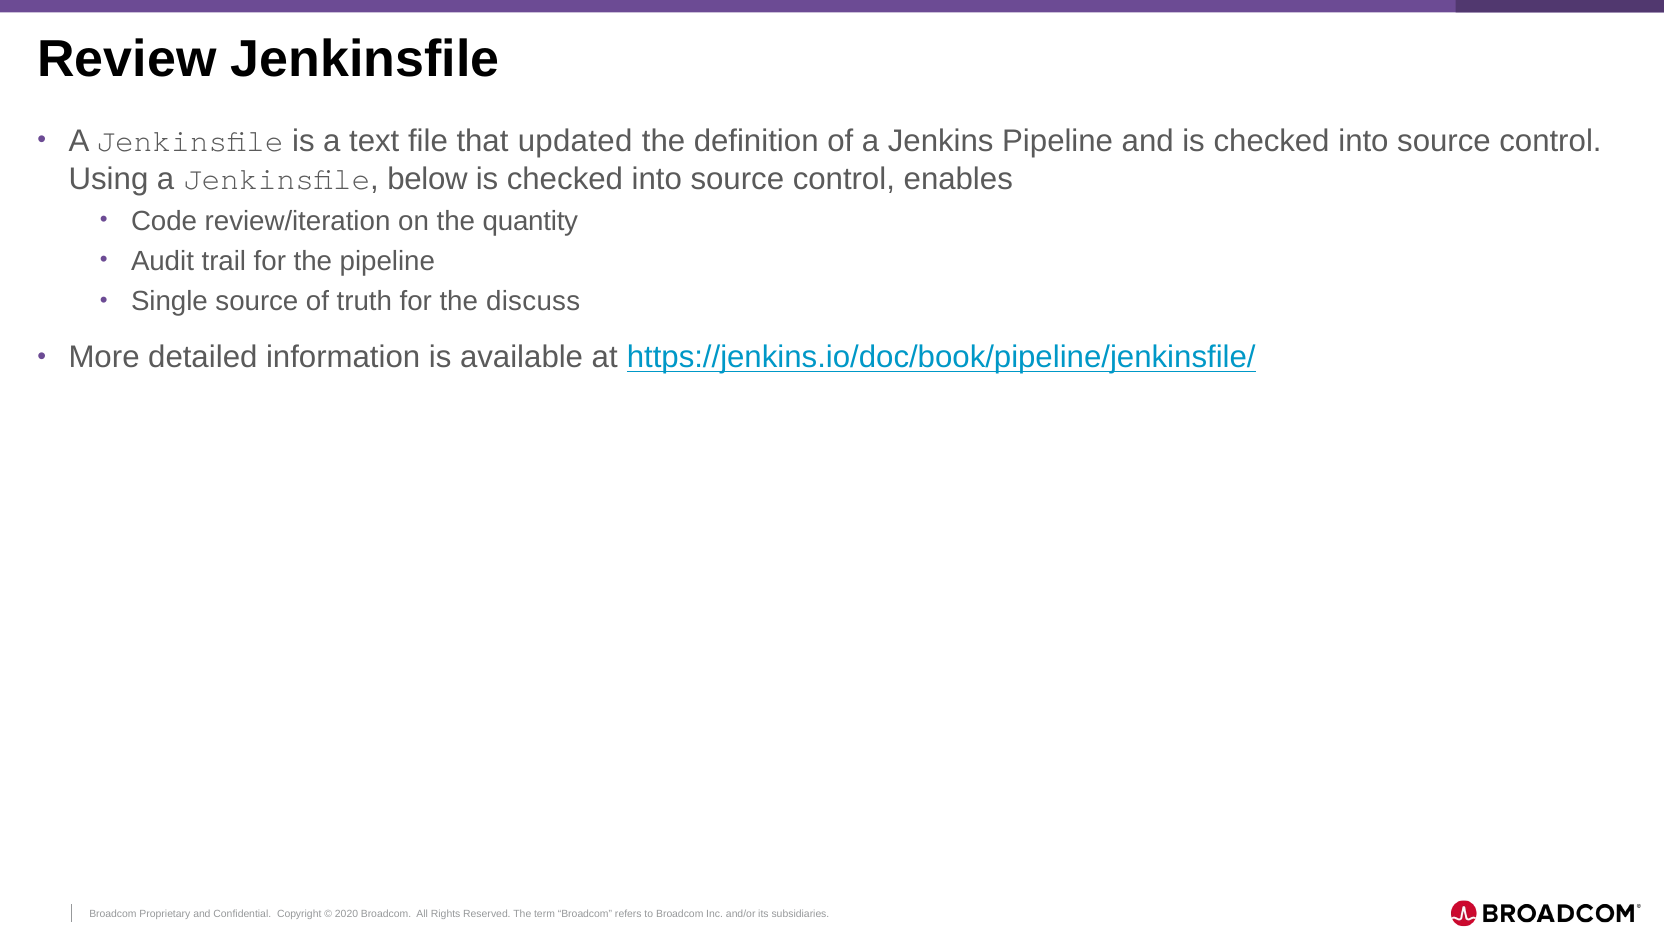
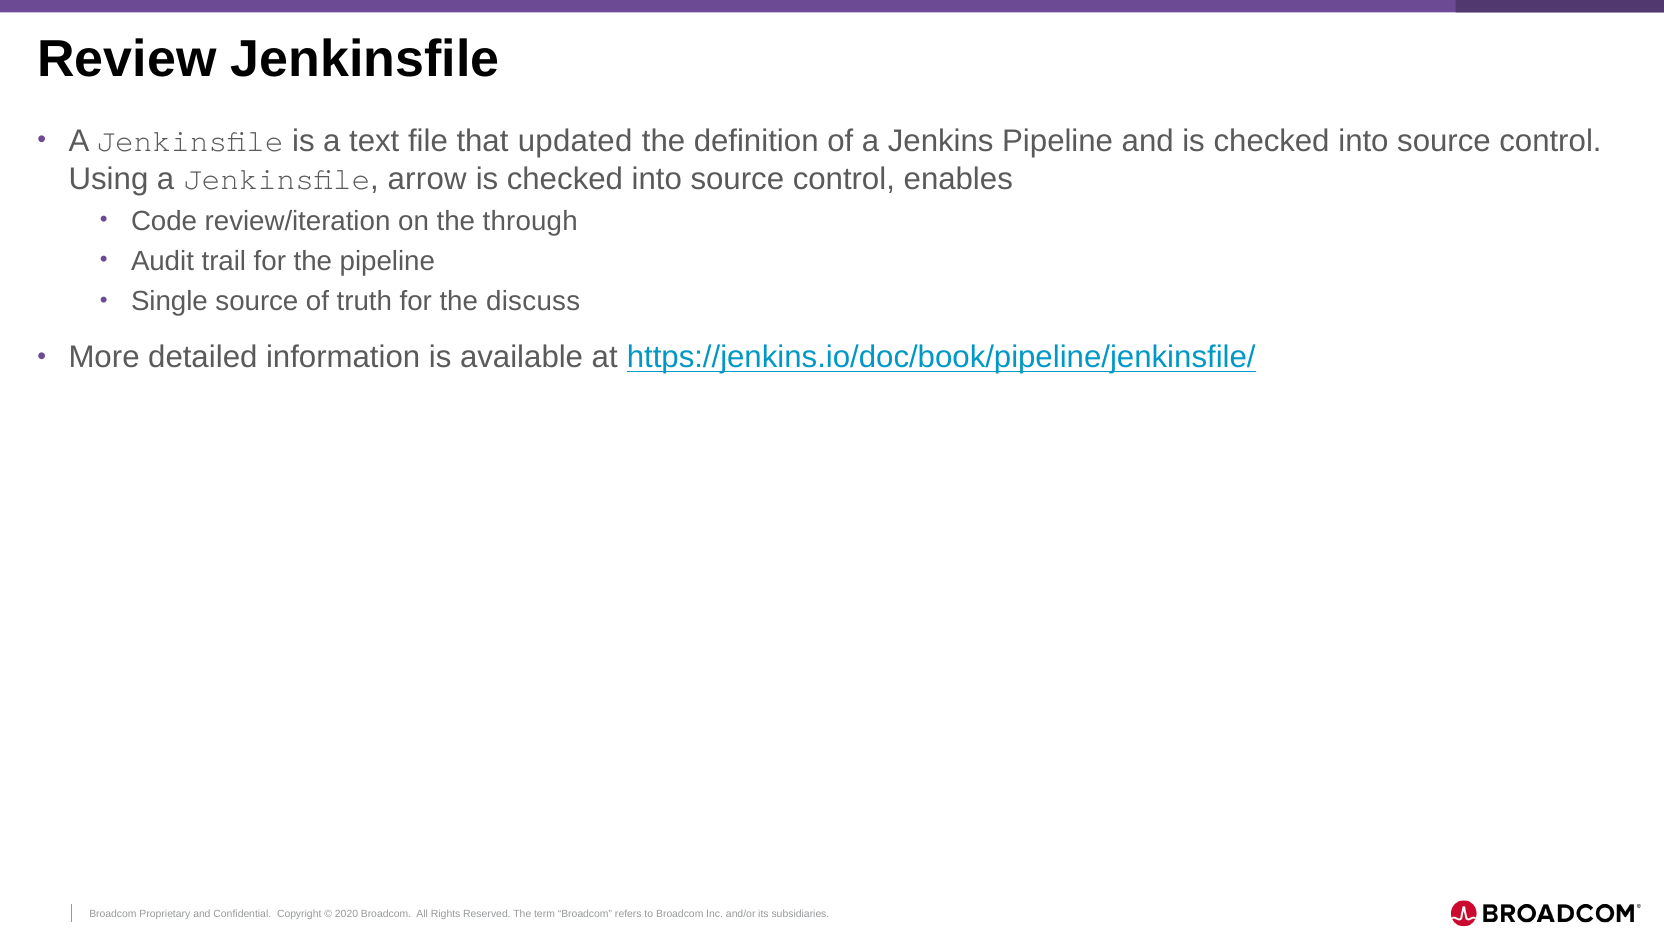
below: below -> arrow (427, 179)
quantity: quantity -> through (530, 221)
